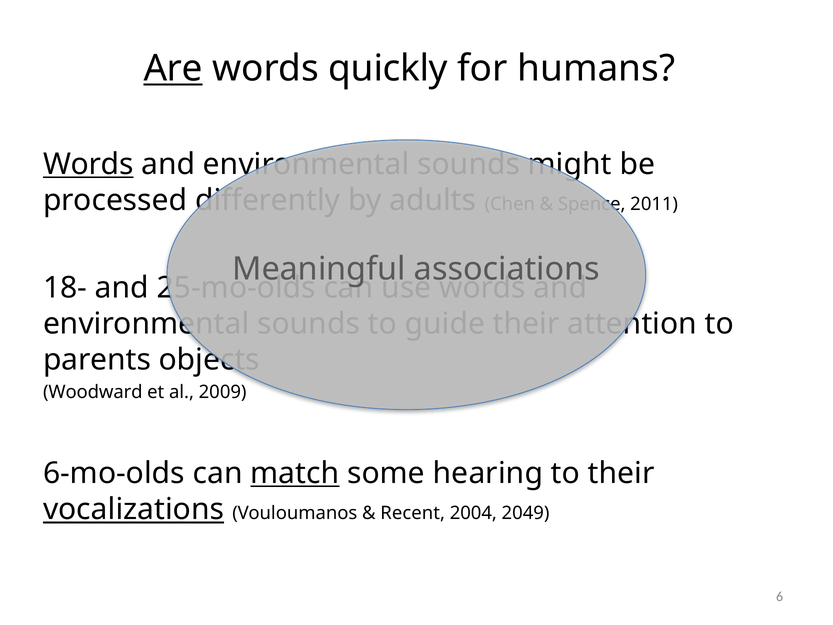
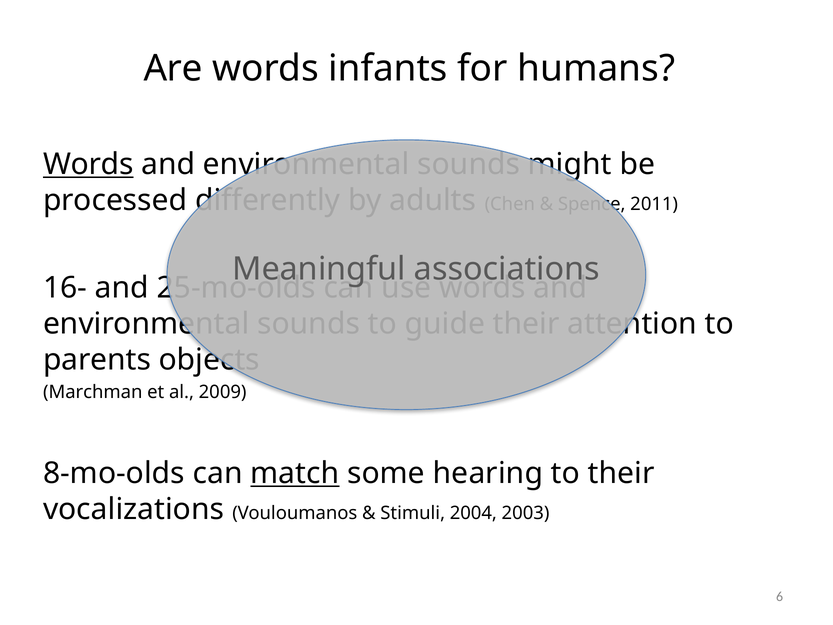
Are underline: present -> none (173, 69)
quickly: quickly -> infants (388, 69)
18-: 18- -> 16- (65, 288)
Woodward: Woodward -> Marchman (93, 392)
6-mo-olds: 6-mo-olds -> 8-mo-olds (114, 473)
vocalizations underline: present -> none (134, 509)
Recent: Recent -> Stimuli (413, 513)
2049: 2049 -> 2003 (526, 513)
